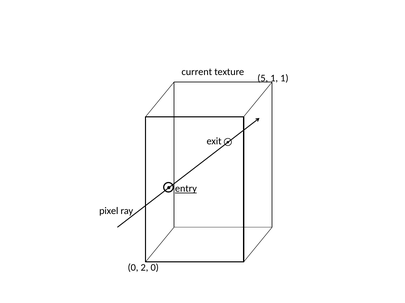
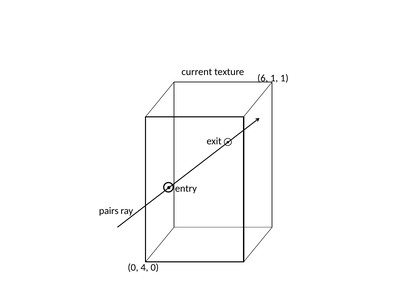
5: 5 -> 6 (263, 78)
entry underline: present -> none (186, 189)
pixel: pixel -> pairs (109, 211)
2: 2 -> 4 (144, 268)
